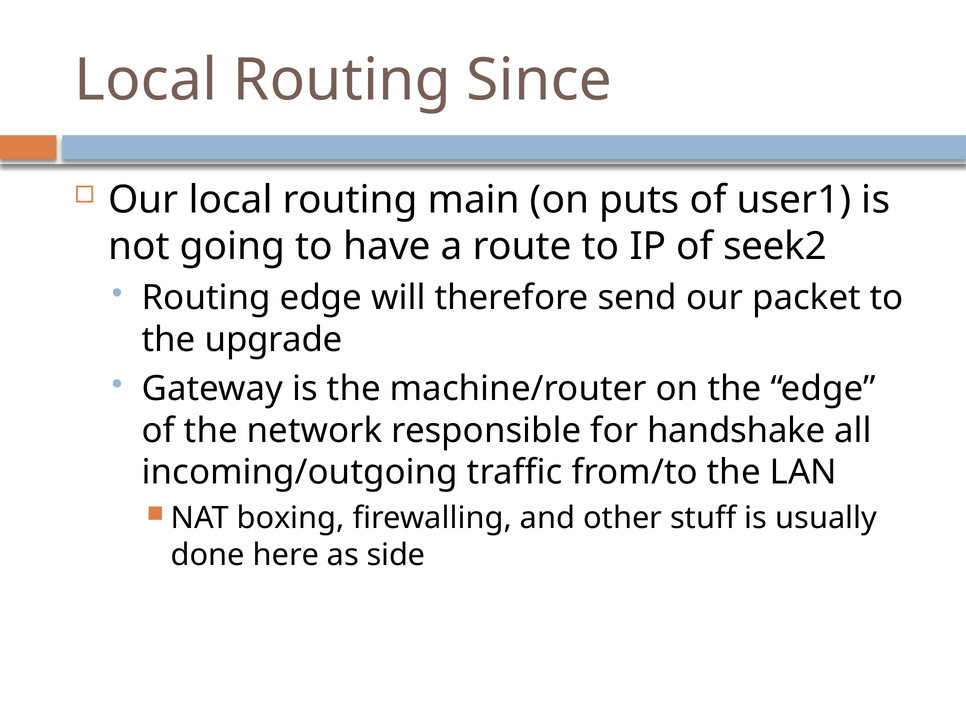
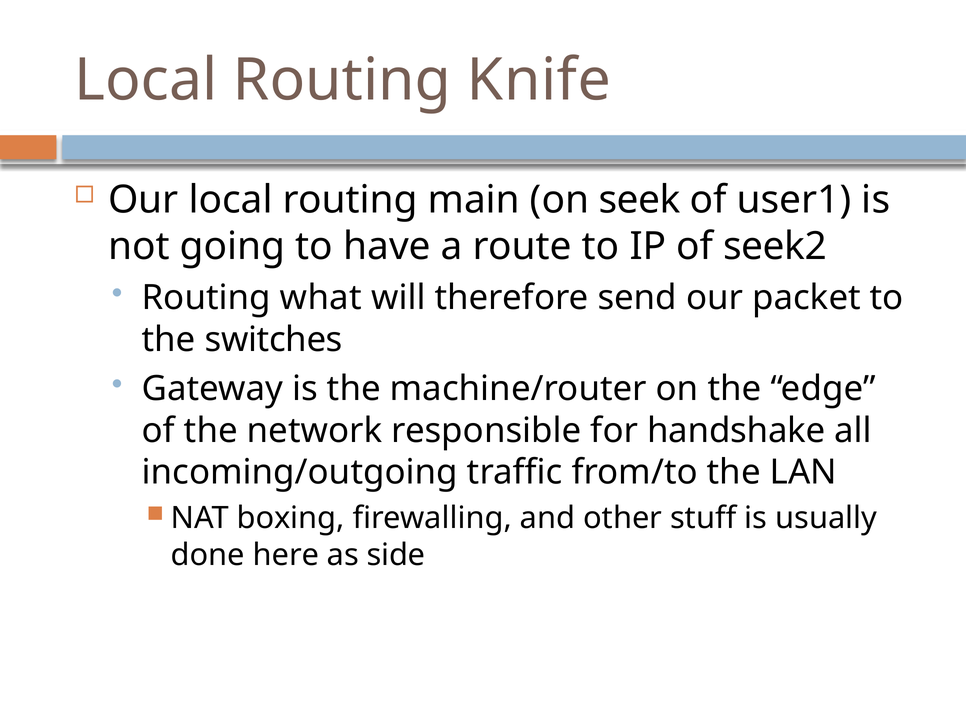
Since: Since -> Knife (539, 81)
puts: puts -> seek (640, 200)
Routing edge: edge -> what (321, 298)
upgrade: upgrade -> switches (274, 340)
